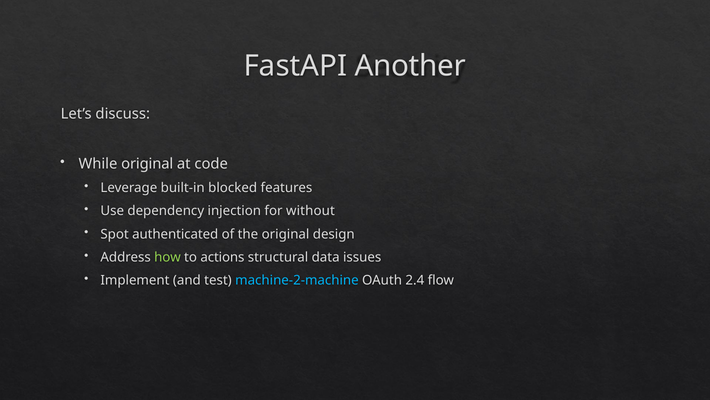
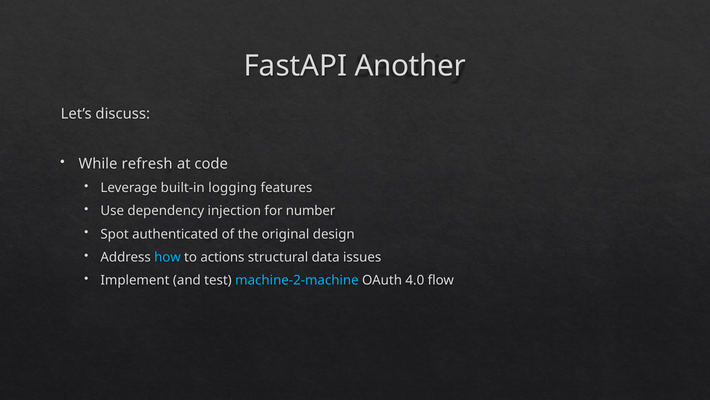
While original: original -> refresh (147, 164)
blocked: blocked -> logging (233, 188)
without: without -> number (311, 211)
how colour: light green -> light blue (168, 257)
2.4: 2.4 -> 4.0 (415, 280)
